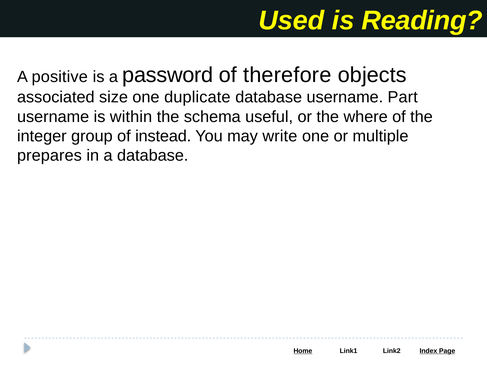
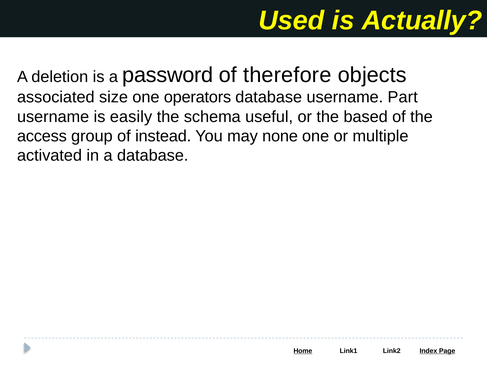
Reading: Reading -> Actually (422, 21)
positive: positive -> deletion (60, 77)
duplicate: duplicate -> operators (197, 97)
within: within -> easily (131, 117)
where: where -> based (366, 117)
integer: integer -> access (42, 136)
write: write -> none (280, 136)
prepares: prepares -> activated (49, 156)
